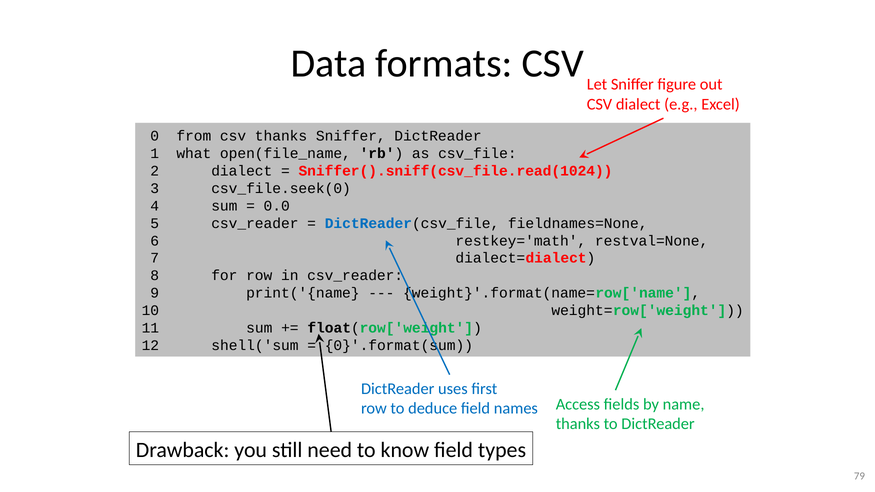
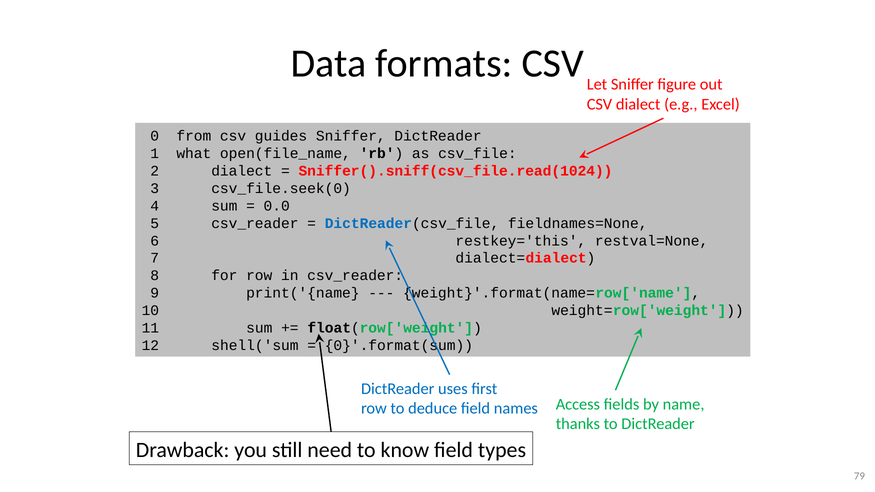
csv thanks: thanks -> guides (281, 136)
restkey='math: restkey='math -> restkey='this (521, 241)
